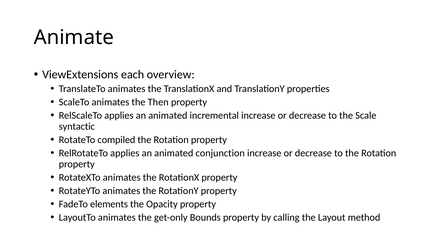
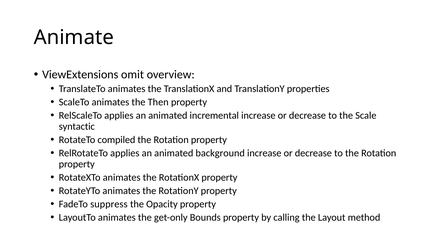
each: each -> omit (133, 75)
conjunction: conjunction -> background (220, 153)
elements: elements -> suppress (109, 204)
